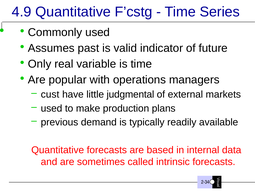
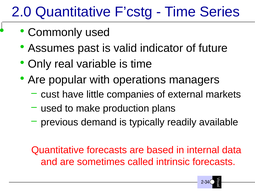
4.9: 4.9 -> 2.0 (22, 12)
judgmental: judgmental -> companies (130, 95)
